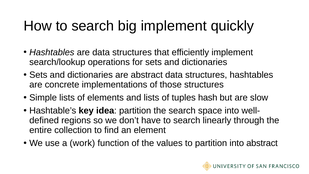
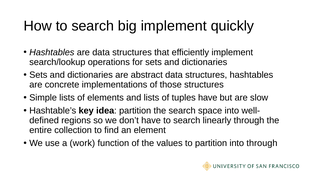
tuples hash: hash -> have (208, 98)
into abstract: abstract -> through (262, 143)
